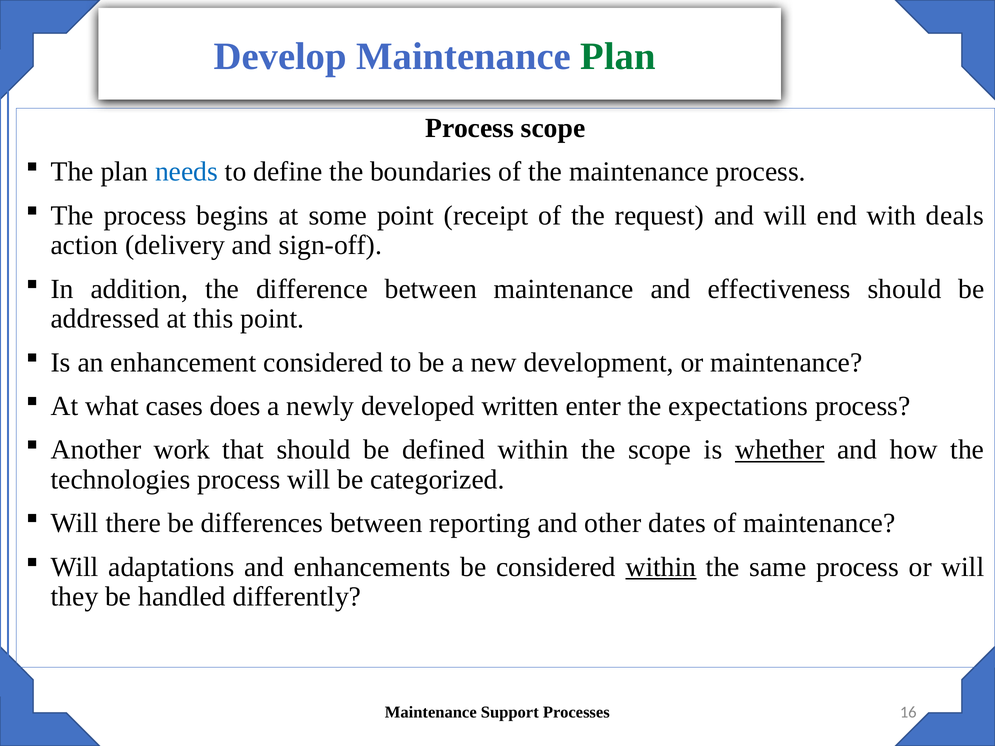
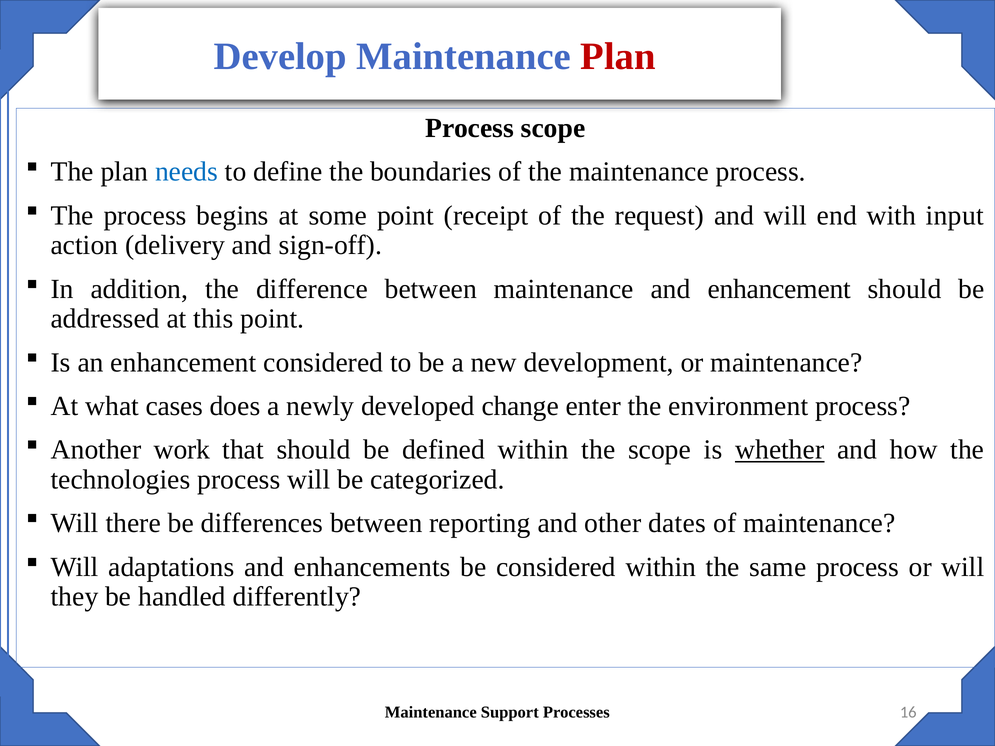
Plan colour: green -> red (618, 56)
deals: deals -> input (955, 215)
and effectiveness: effectiveness -> enhancement (779, 289)
written: written -> change (520, 406)
expectations: expectations -> environment (738, 406)
within underline: present -> none (661, 567)
